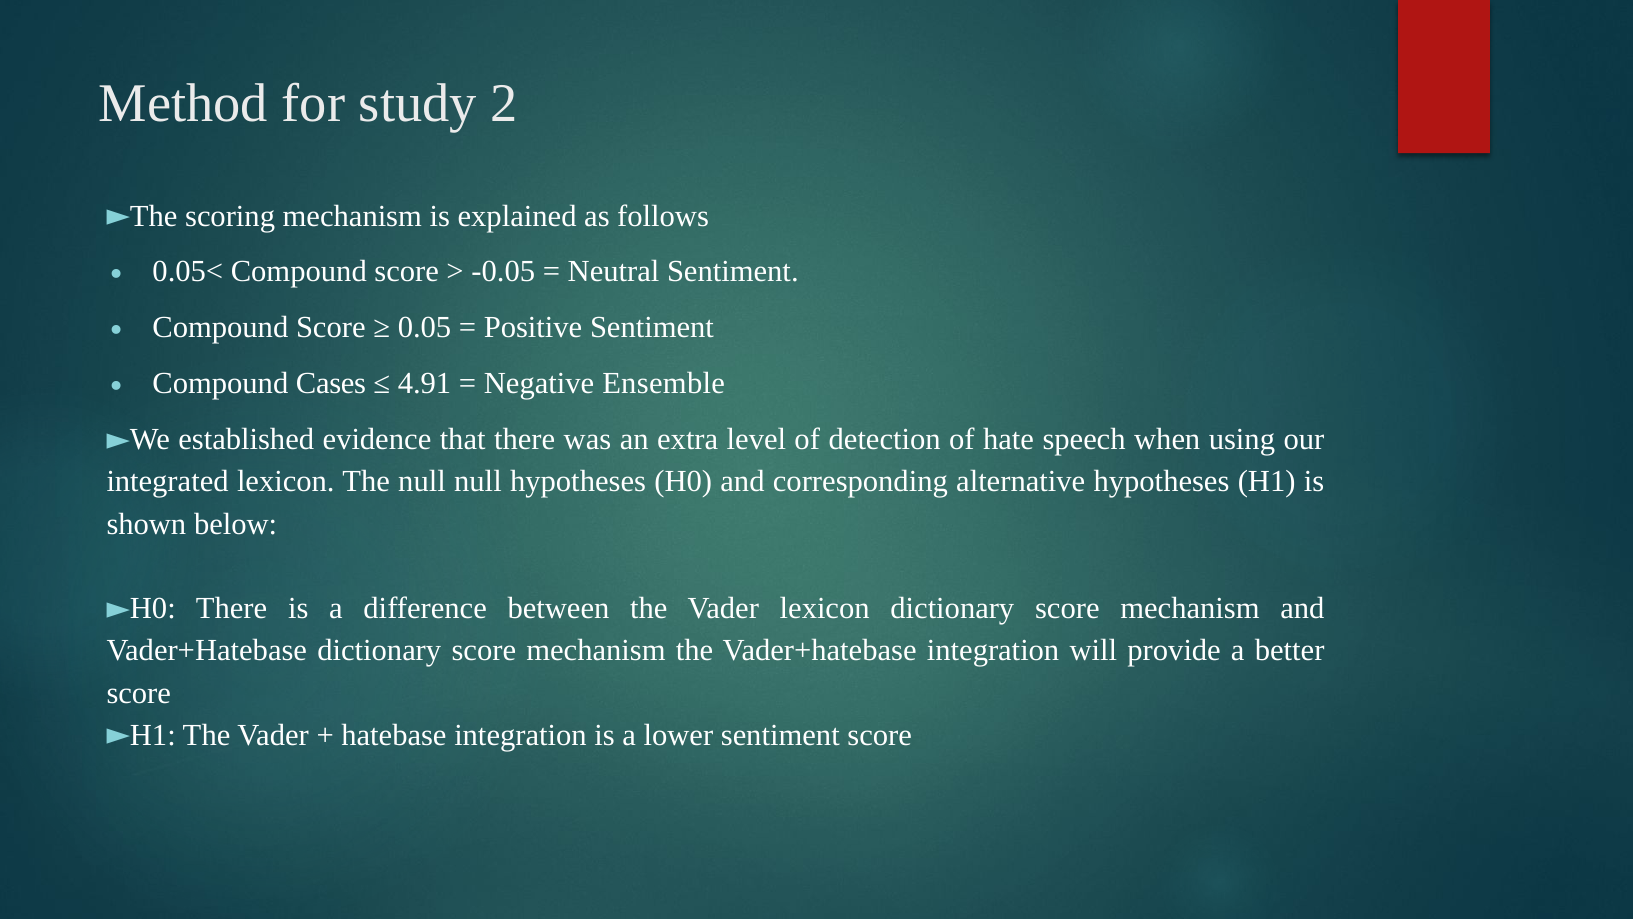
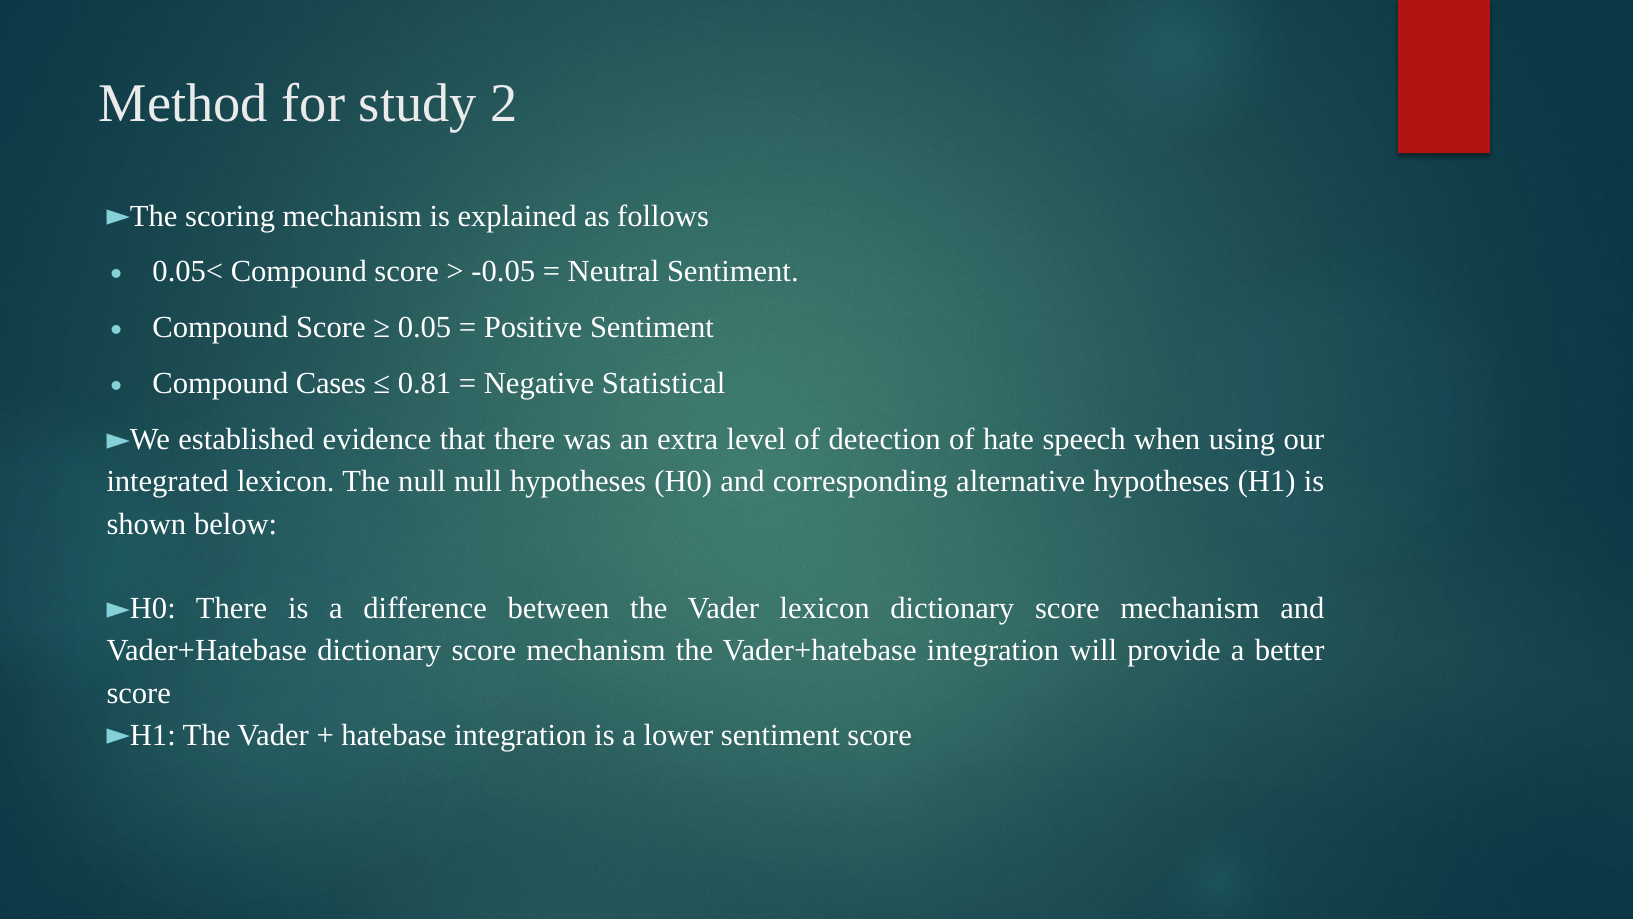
4.91: 4.91 -> 0.81 (425, 383)
Ensemble: Ensemble -> Statistical (664, 383)
